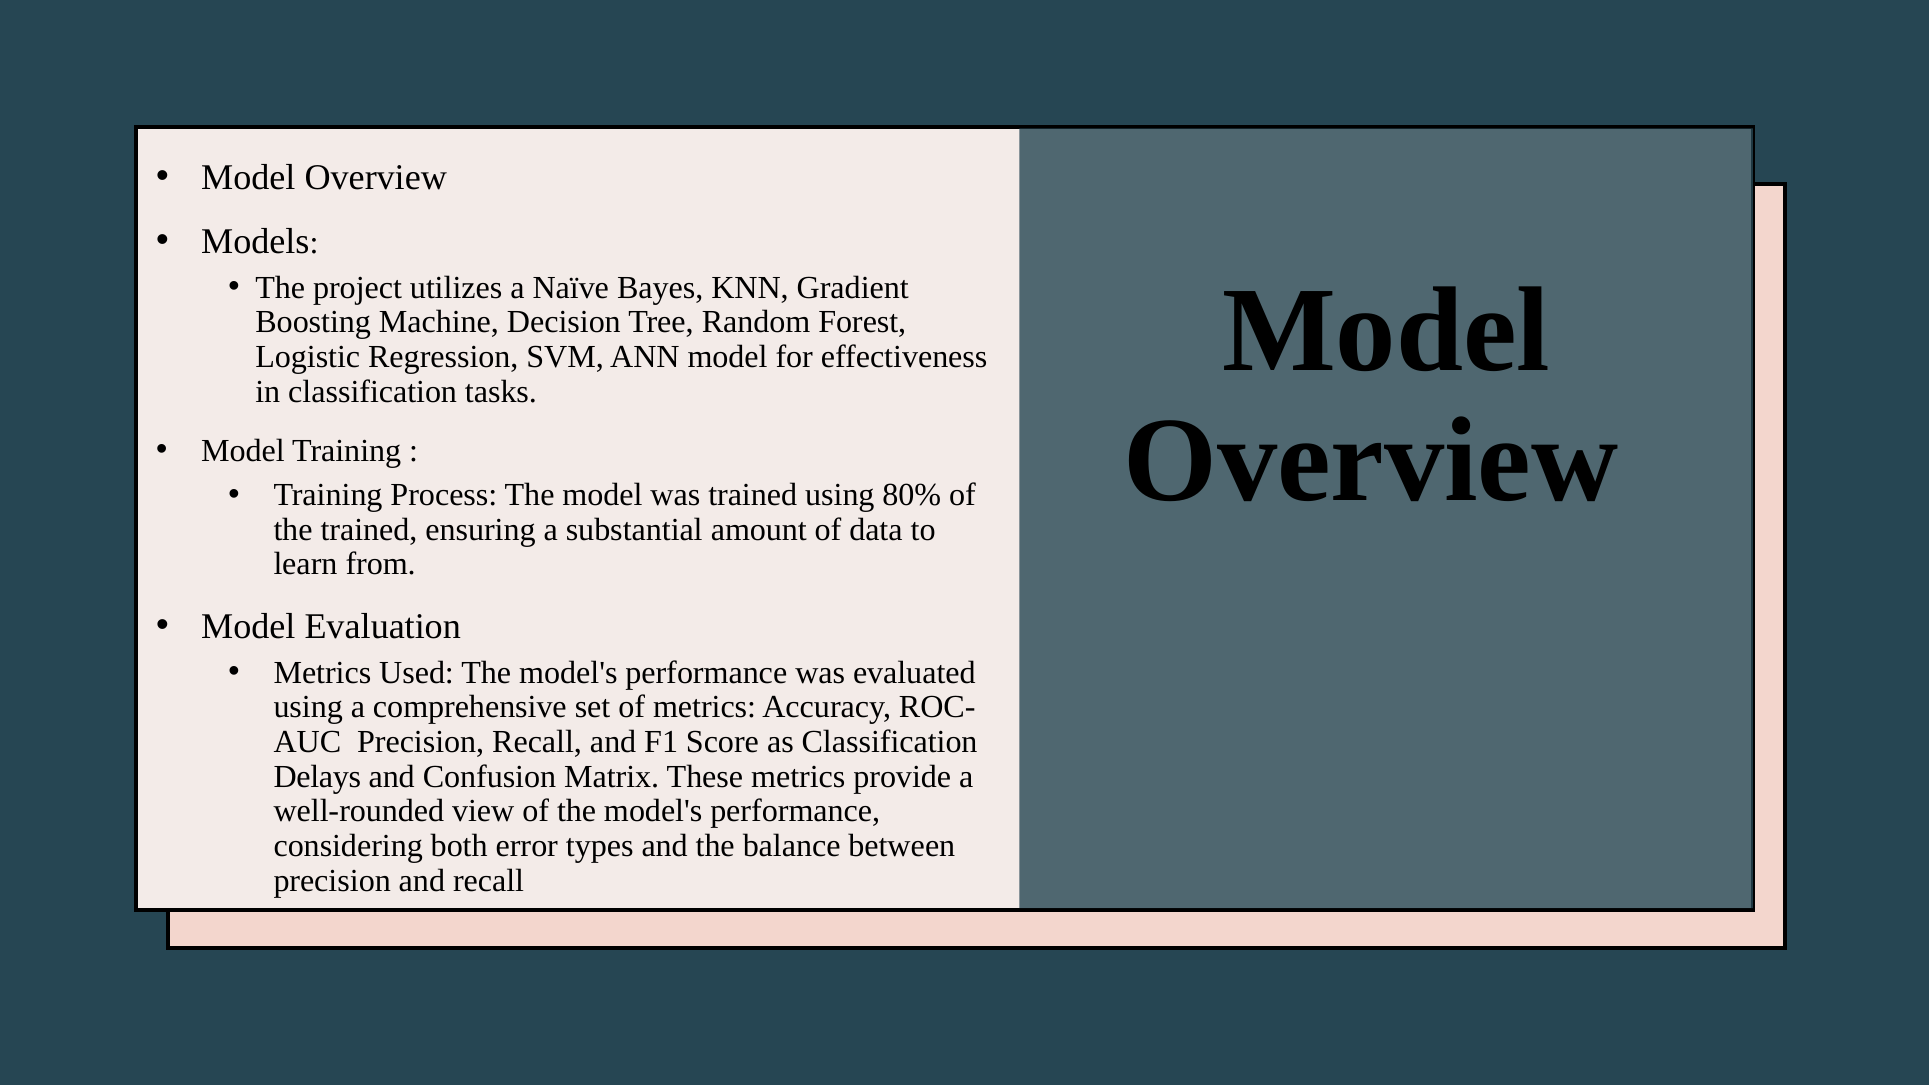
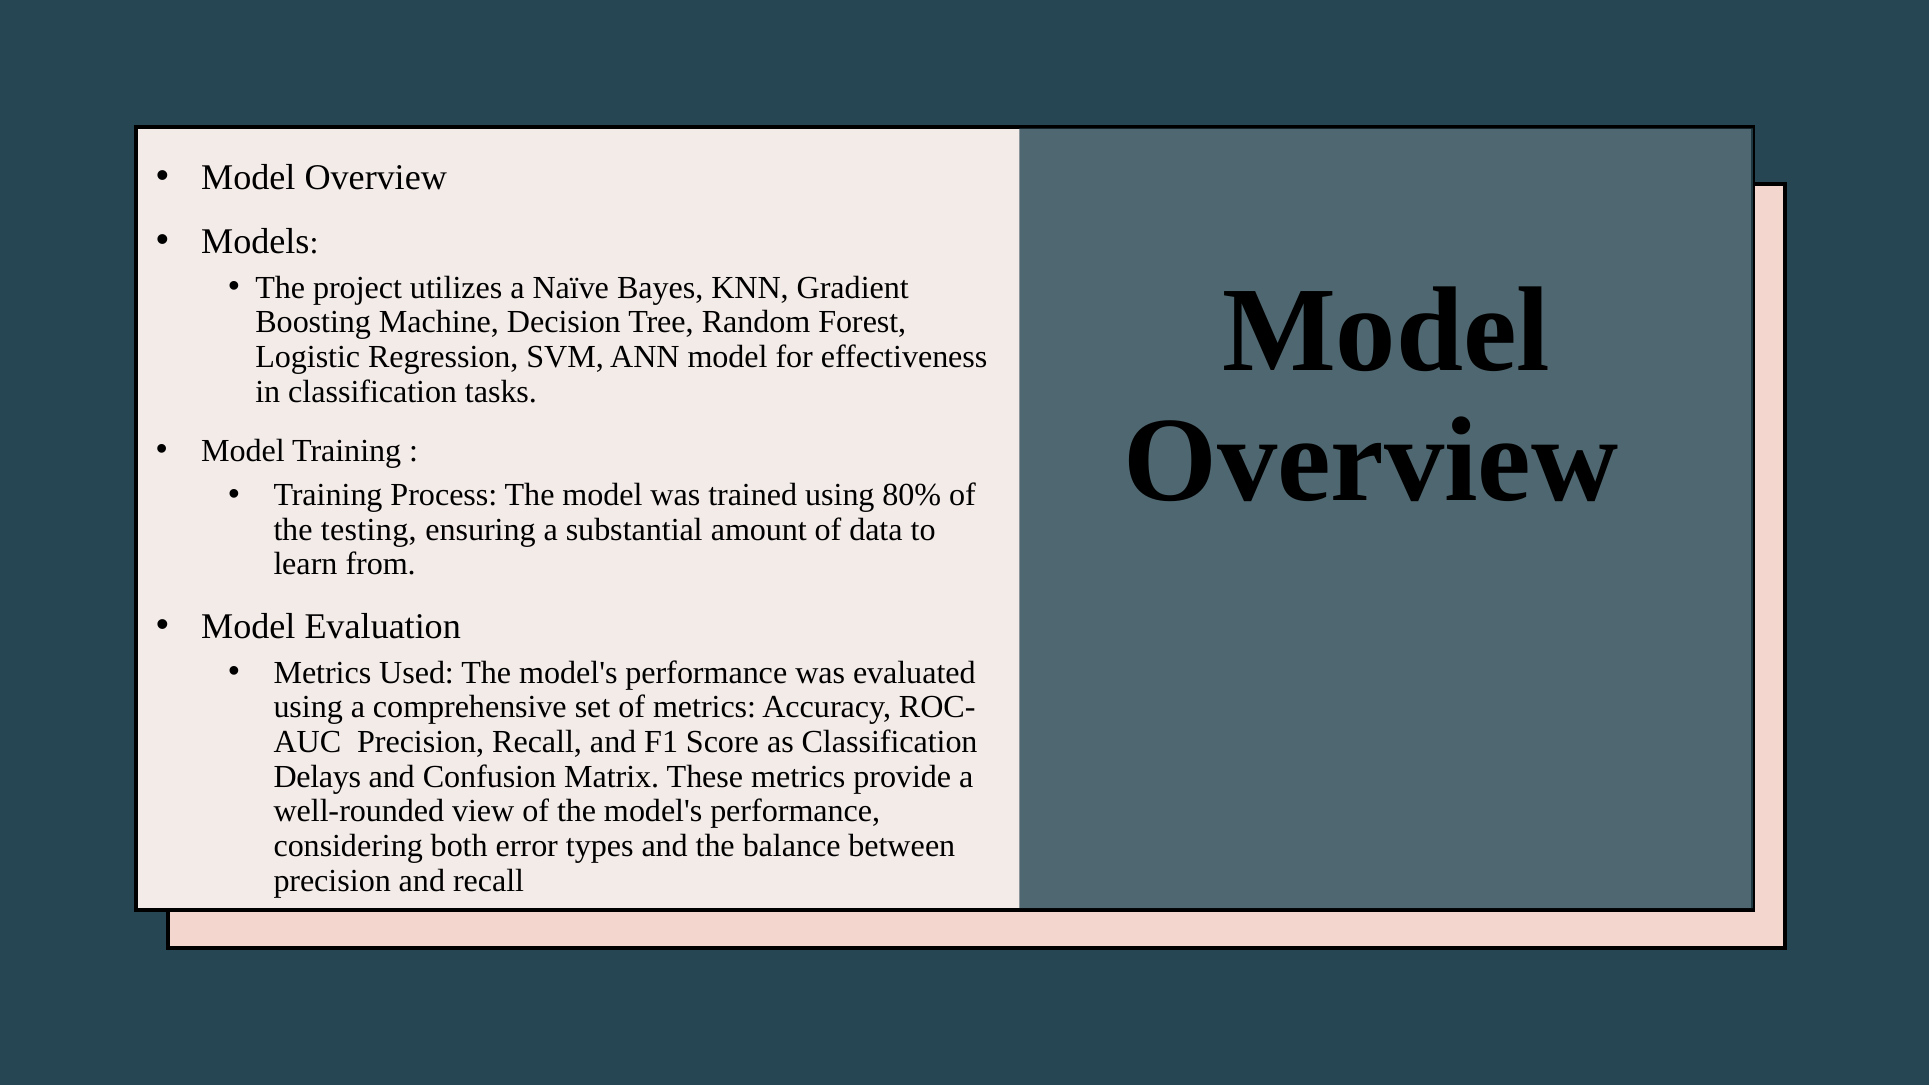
the trained: trained -> testing (369, 530)
